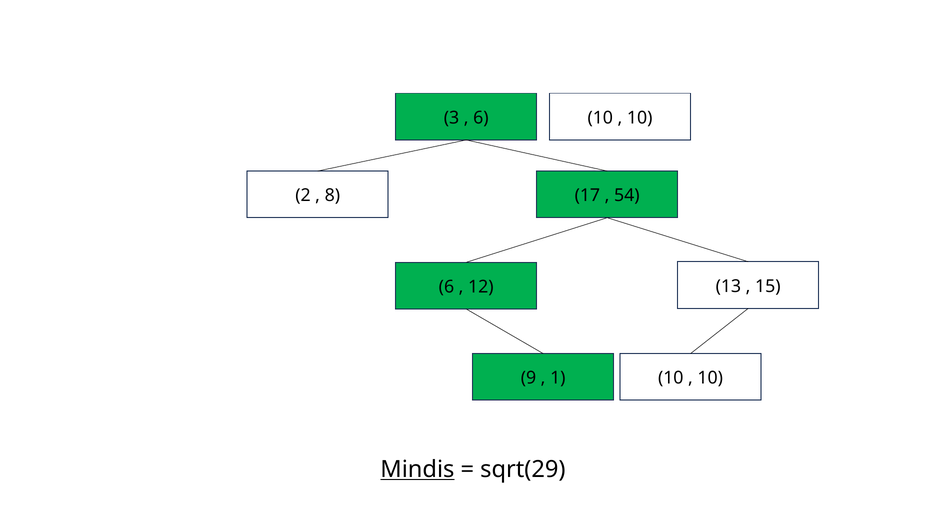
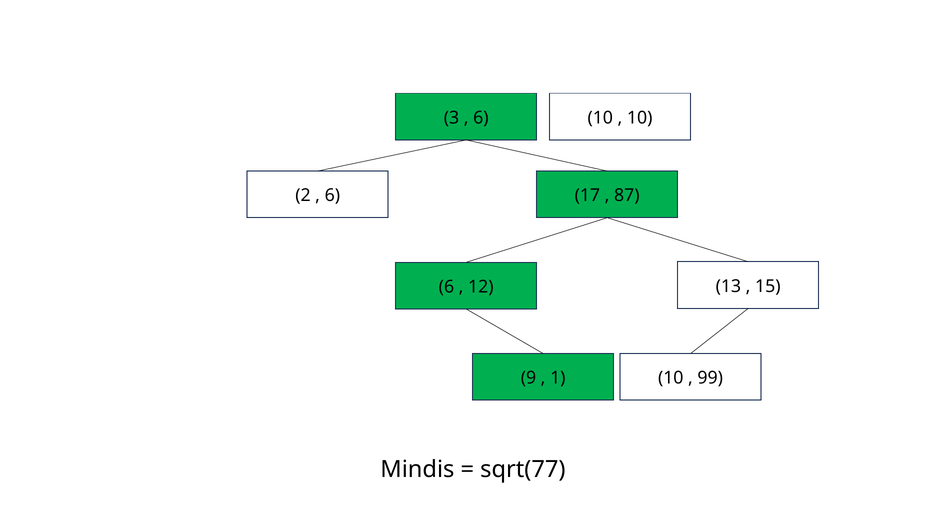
8: 8 -> 6 (332, 196)
54: 54 -> 87 (627, 196)
10: 10 -> 99 (710, 378)
Mindis underline: present -> none (417, 469)
sqrt(29: sqrt(29 -> sqrt(77 (523, 469)
